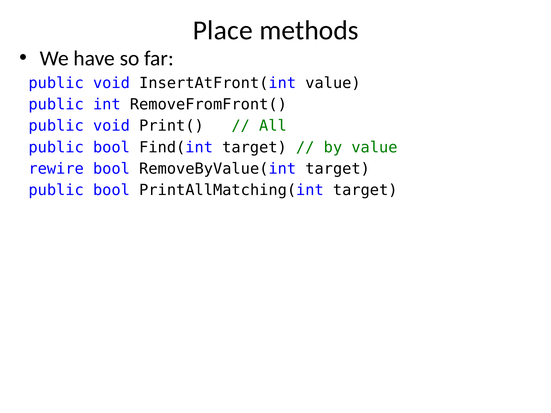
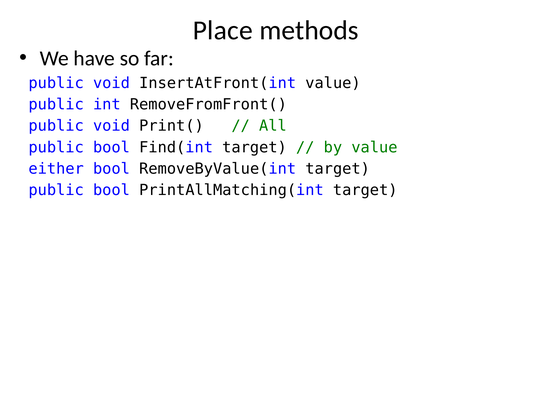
rewire: rewire -> either (56, 169)
